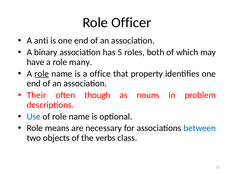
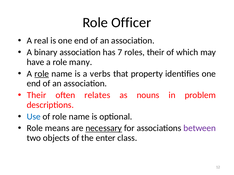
anti: anti -> real (41, 41)
5: 5 -> 7 (120, 52)
roles both: both -> their (156, 52)
office: office -> verbs (100, 74)
though: though -> relates (97, 95)
necessary underline: none -> present (104, 129)
between colour: blue -> purple (200, 129)
verbs: verbs -> enter (106, 138)
